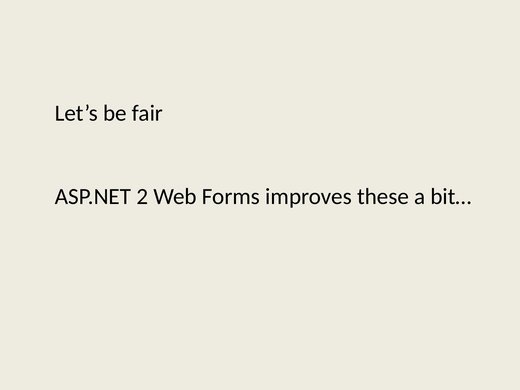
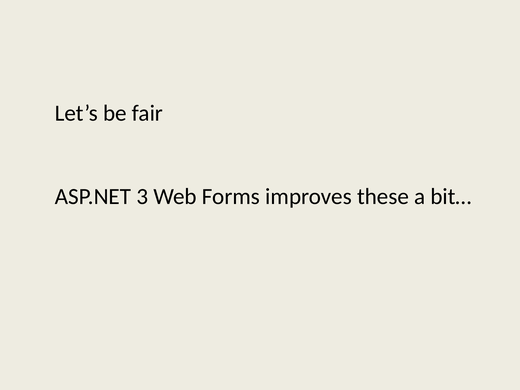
2: 2 -> 3 (142, 197)
